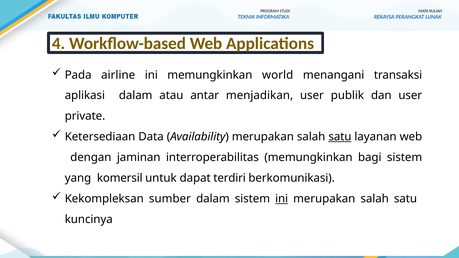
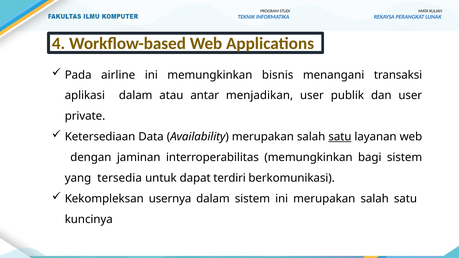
world: world -> bisnis (278, 75)
komersil: komersil -> tersedia (120, 178)
sumber: sumber -> usernya (170, 199)
ini underline: present -> none (282, 199)
